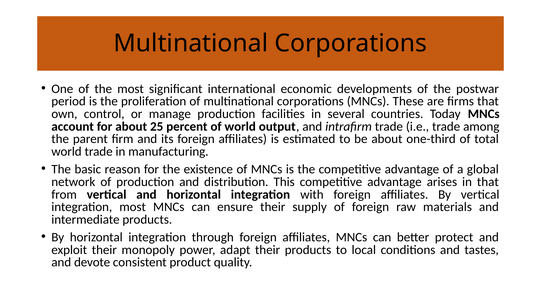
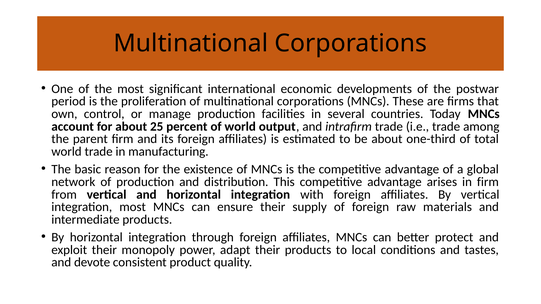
in that: that -> firm (488, 182)
